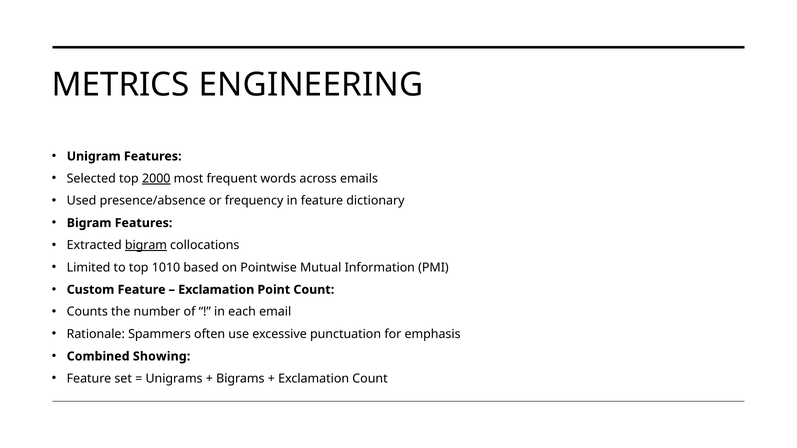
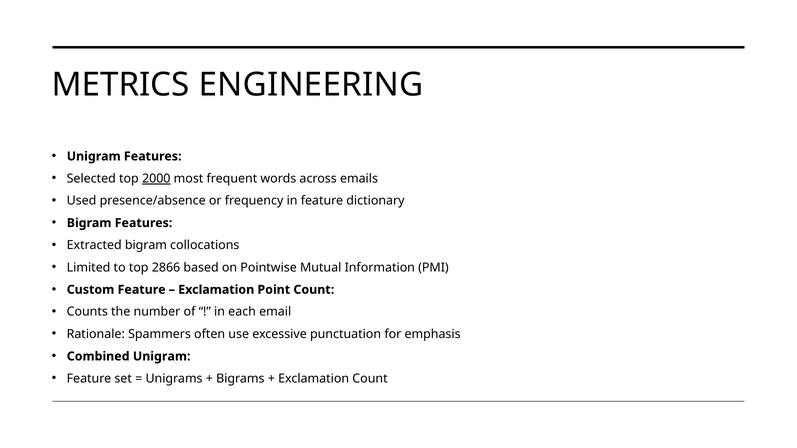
bigram underline: present -> none (146, 245)
1010: 1010 -> 2866 (166, 268)
Combined Showing: Showing -> Unigram (162, 357)
